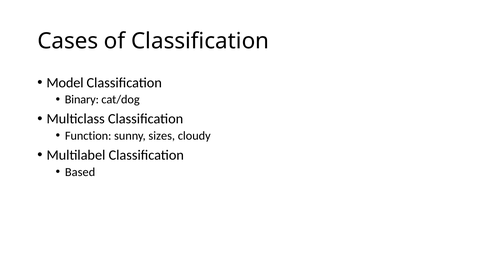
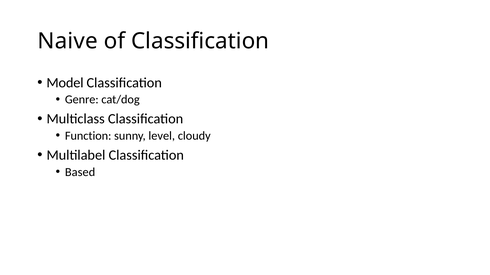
Cases: Cases -> Naive (68, 41)
Binary: Binary -> Genre (82, 100)
sizes: sizes -> level (162, 136)
